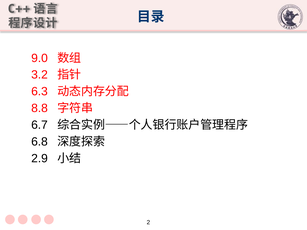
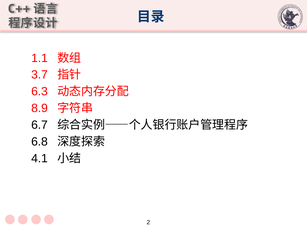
9.0: 9.0 -> 1.1 (39, 58)
3.2: 3.2 -> 3.7 (39, 75)
8.8: 8.8 -> 8.9 (39, 108)
2.9: 2.9 -> 4.1 (39, 159)
